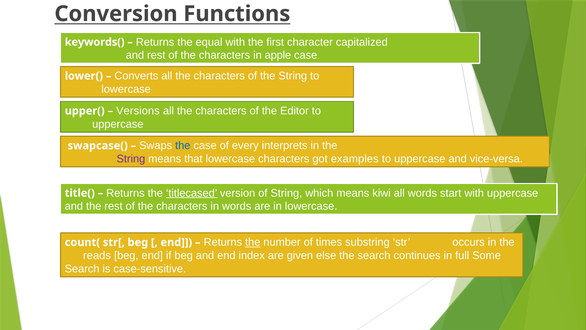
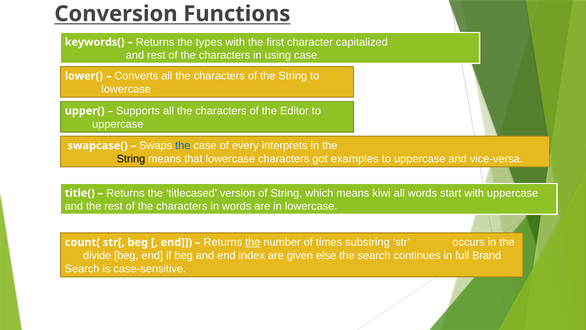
equal: equal -> types (209, 42)
apple: apple -> using (278, 55)
Versions: Versions -> Supports (138, 111)
String colour: purple -> black (131, 159)
titlecased underline: present -> none (192, 193)
reads: reads -> divide (97, 255)
Some: Some -> Brand (487, 255)
